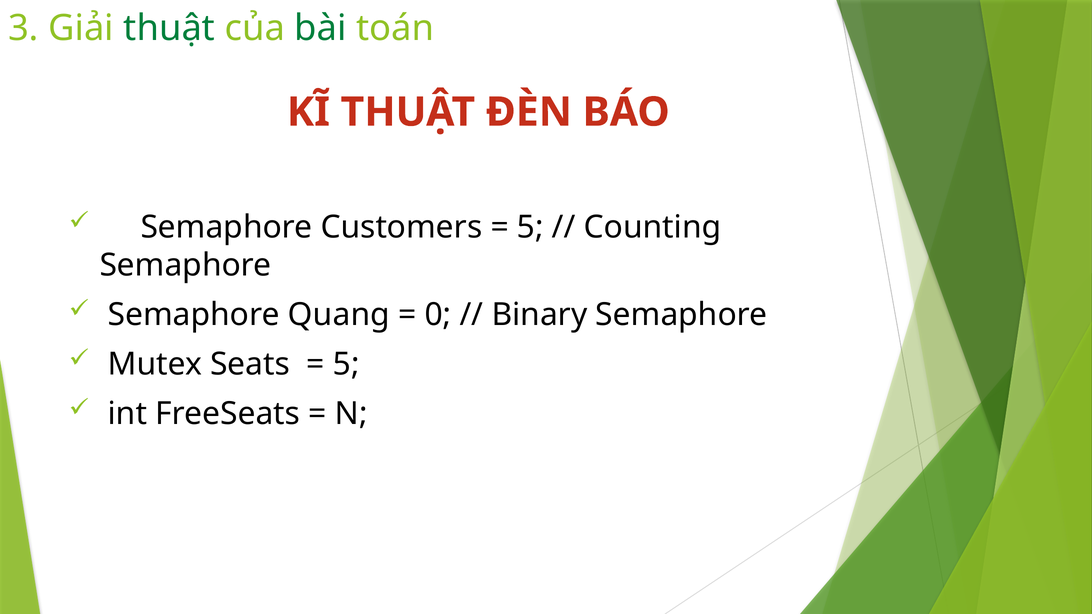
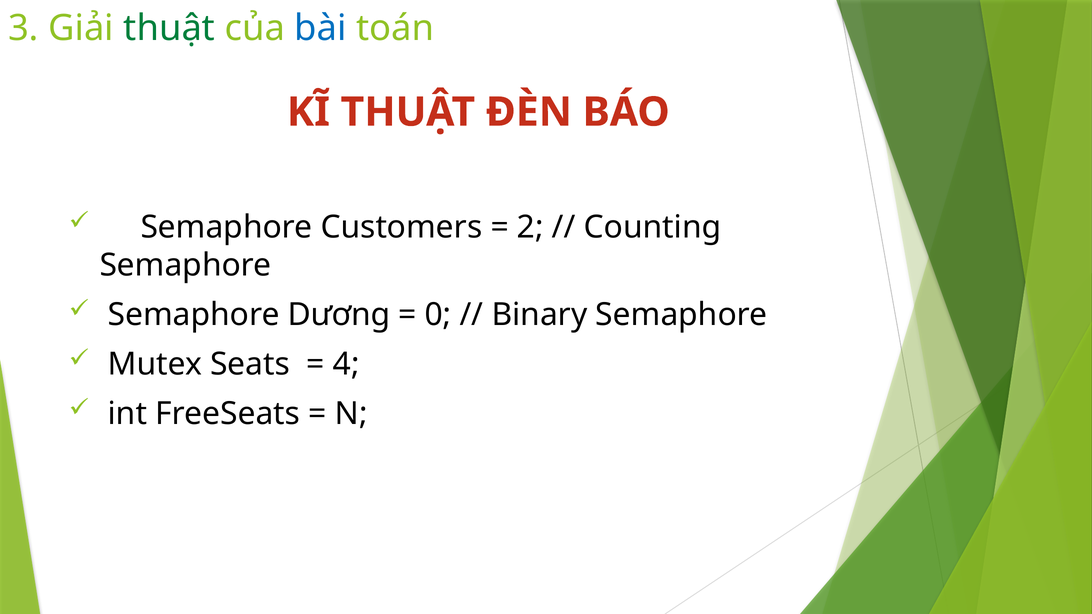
bài colour: green -> blue (321, 28)
5: 5 -> 2 (530, 227)
Quang: Quang -> Dương (339, 315)
5: 5 -> 4 (346, 364)
